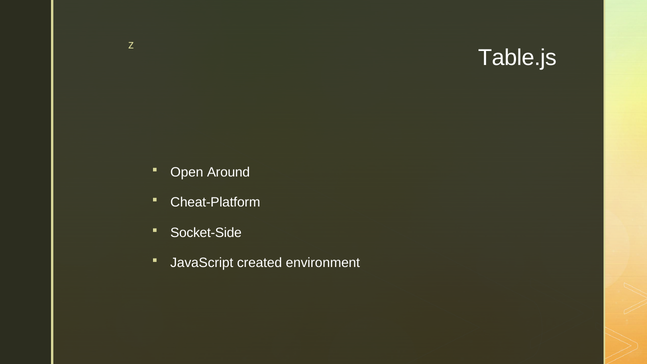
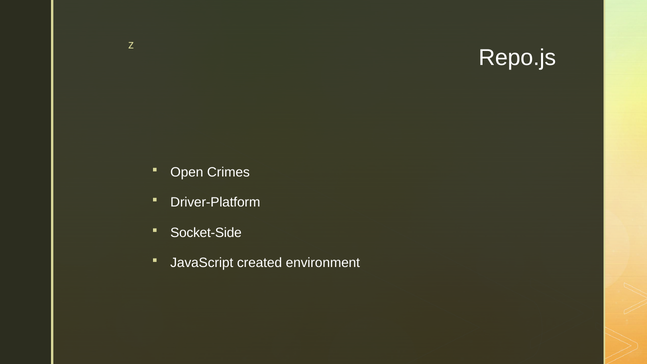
Table.js: Table.js -> Repo.js (517, 58)
Around: Around -> Crimes (228, 172)
Cheat-Platform: Cheat-Platform -> Driver-Platform (215, 202)
